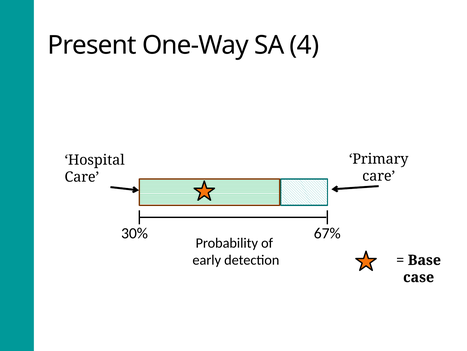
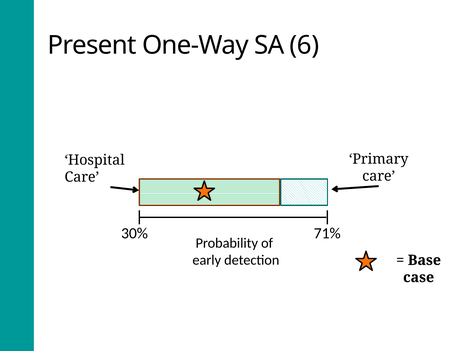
4: 4 -> 6 (304, 45)
67%: 67% -> 71% (327, 233)
